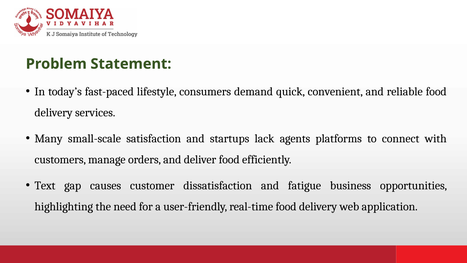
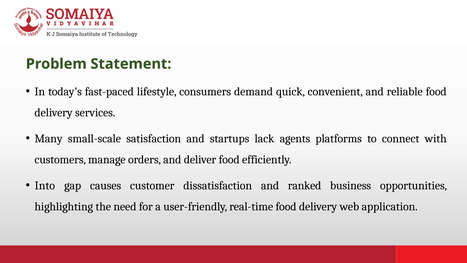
Text: Text -> Into (45, 185)
fatigue: fatigue -> ranked (305, 185)
